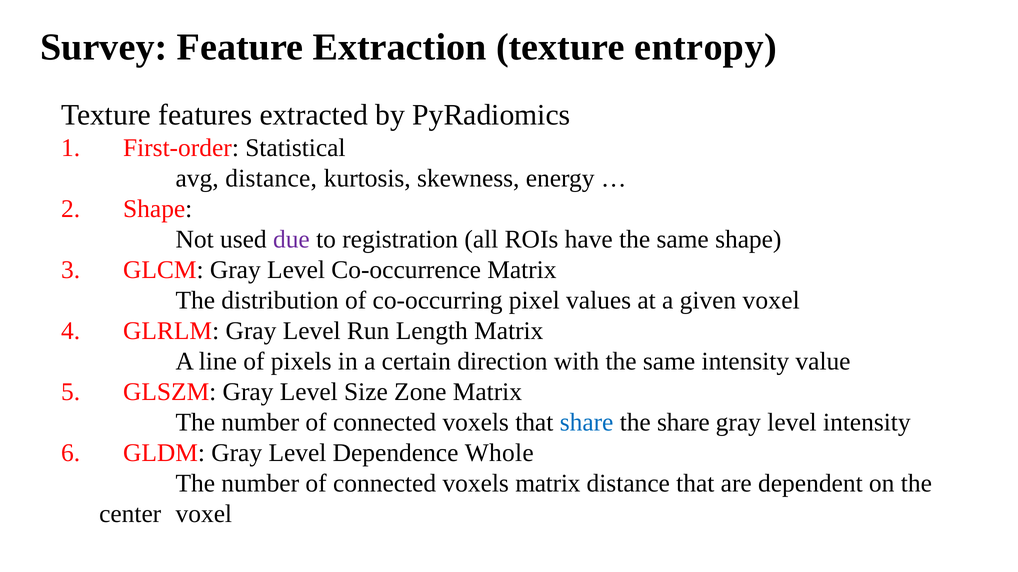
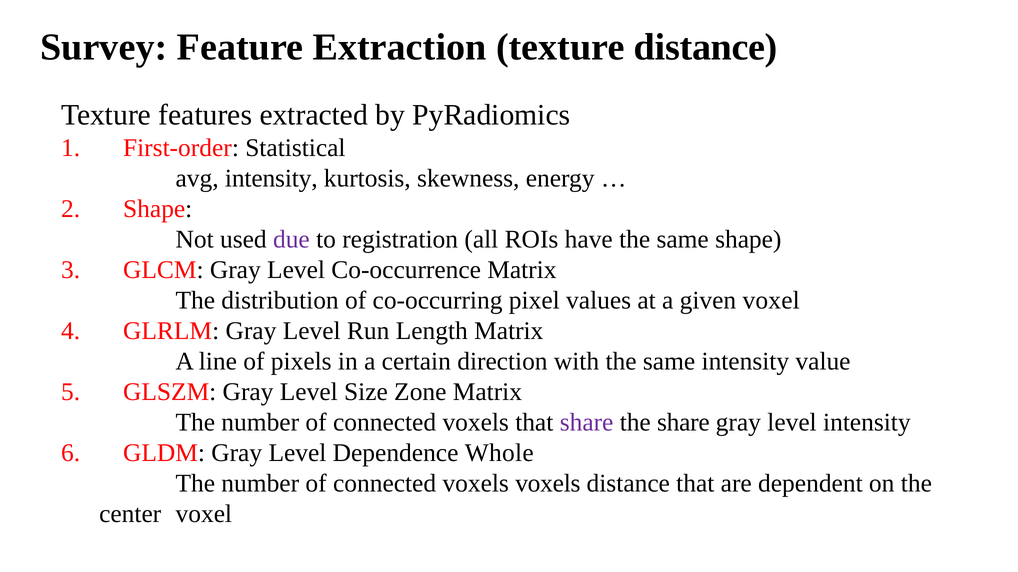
texture entropy: entropy -> distance (706, 47)
avg distance: distance -> intensity (271, 178)
share colour: blue -> purple (587, 423)
voxels matrix: matrix -> voxels (548, 484)
